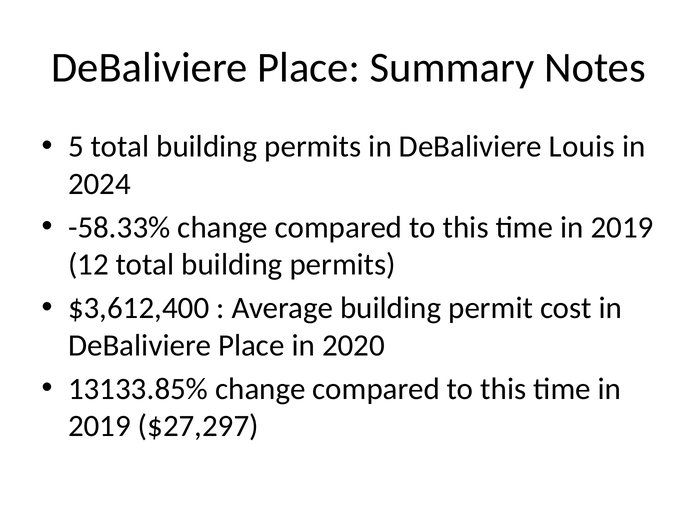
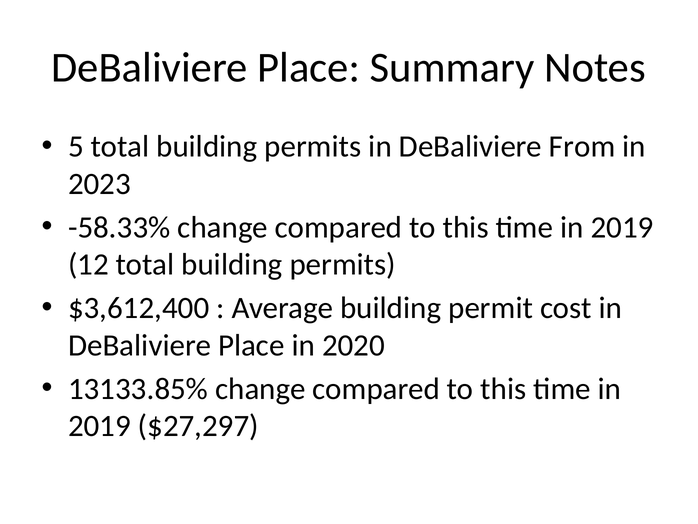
Louis: Louis -> From (582, 146)
2024: 2024 -> 2023 (99, 184)
